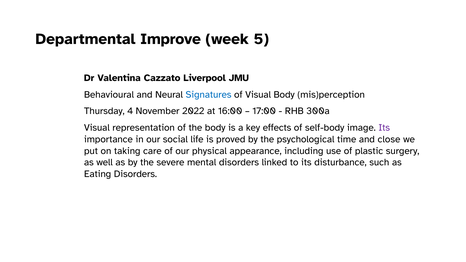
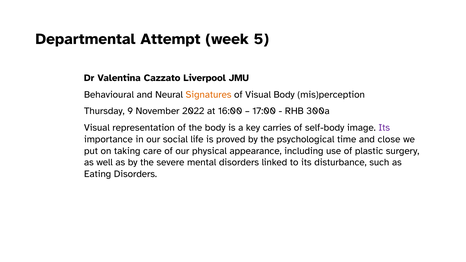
Improve: Improve -> Attempt (170, 39)
Signatures colour: blue -> orange (209, 95)
4: 4 -> 9 (130, 111)
effects: effects -> carries (277, 128)
